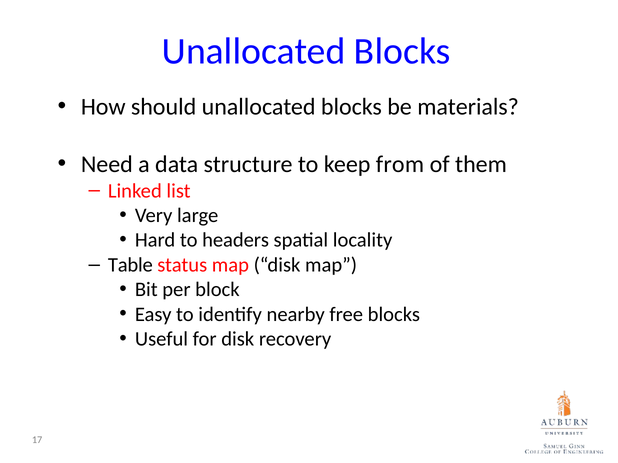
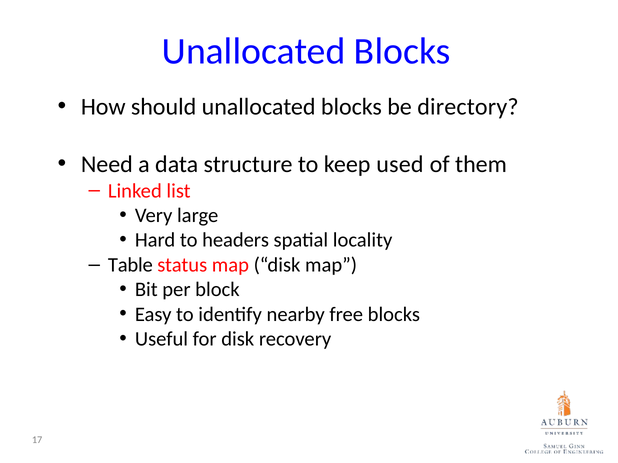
materials: materials -> directory (468, 107)
from: from -> used (400, 164)
